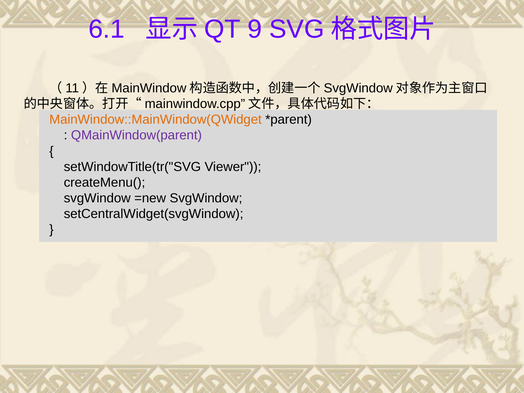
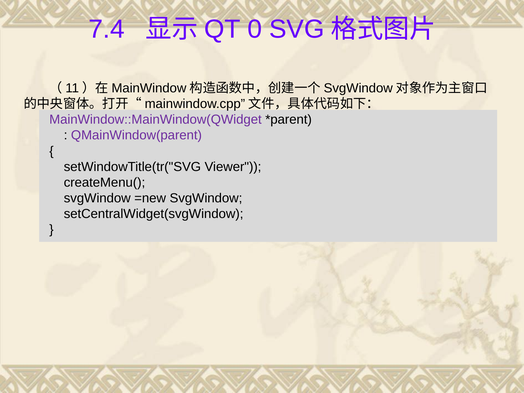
6.1: 6.1 -> 7.4 (107, 29)
9: 9 -> 0 (255, 29)
MainWindow::MainWindow(QWidget colour: orange -> purple (155, 120)
